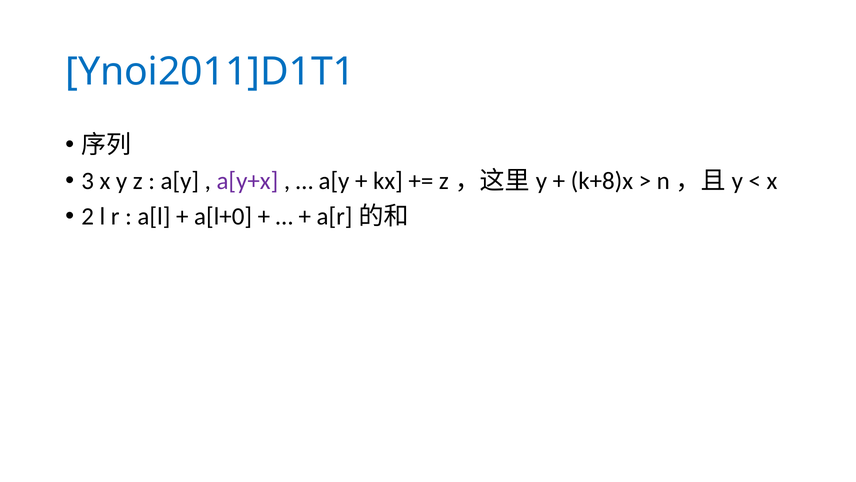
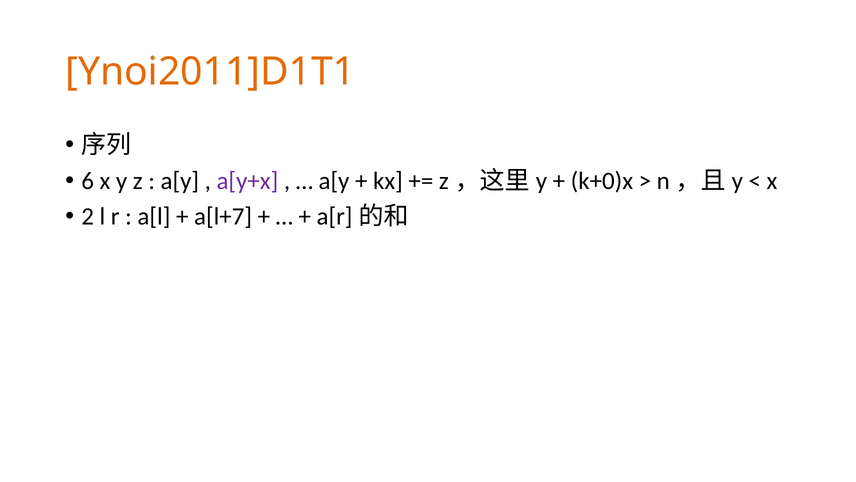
Ynoi2011]D1T1 colour: blue -> orange (210, 72)
3: 3 -> 6 (88, 181)
k+8)x: k+8)x -> k+0)x (602, 181)
a[l+0: a[l+0 -> a[l+7 (223, 217)
